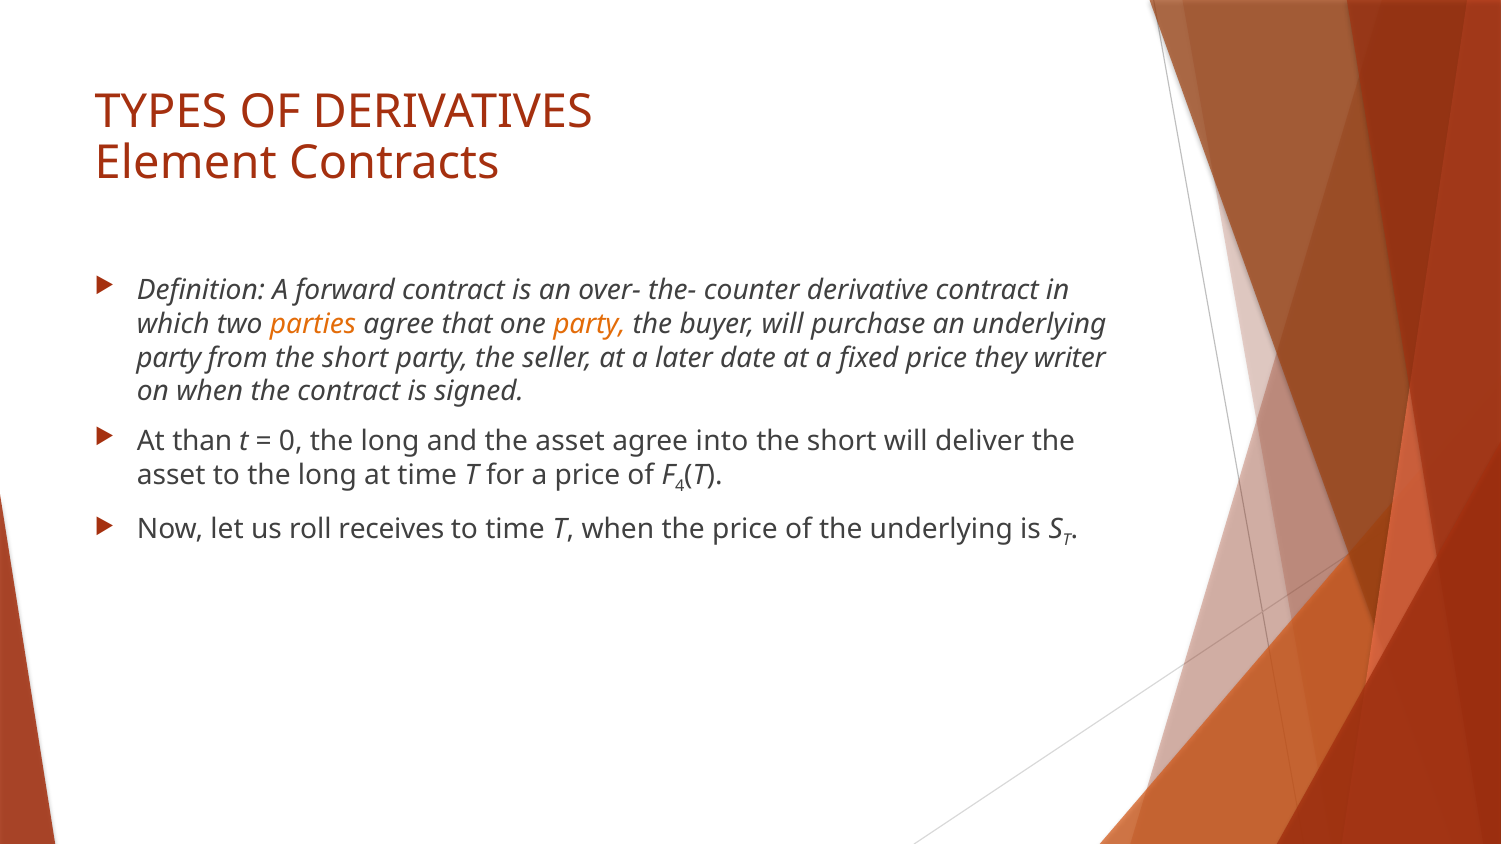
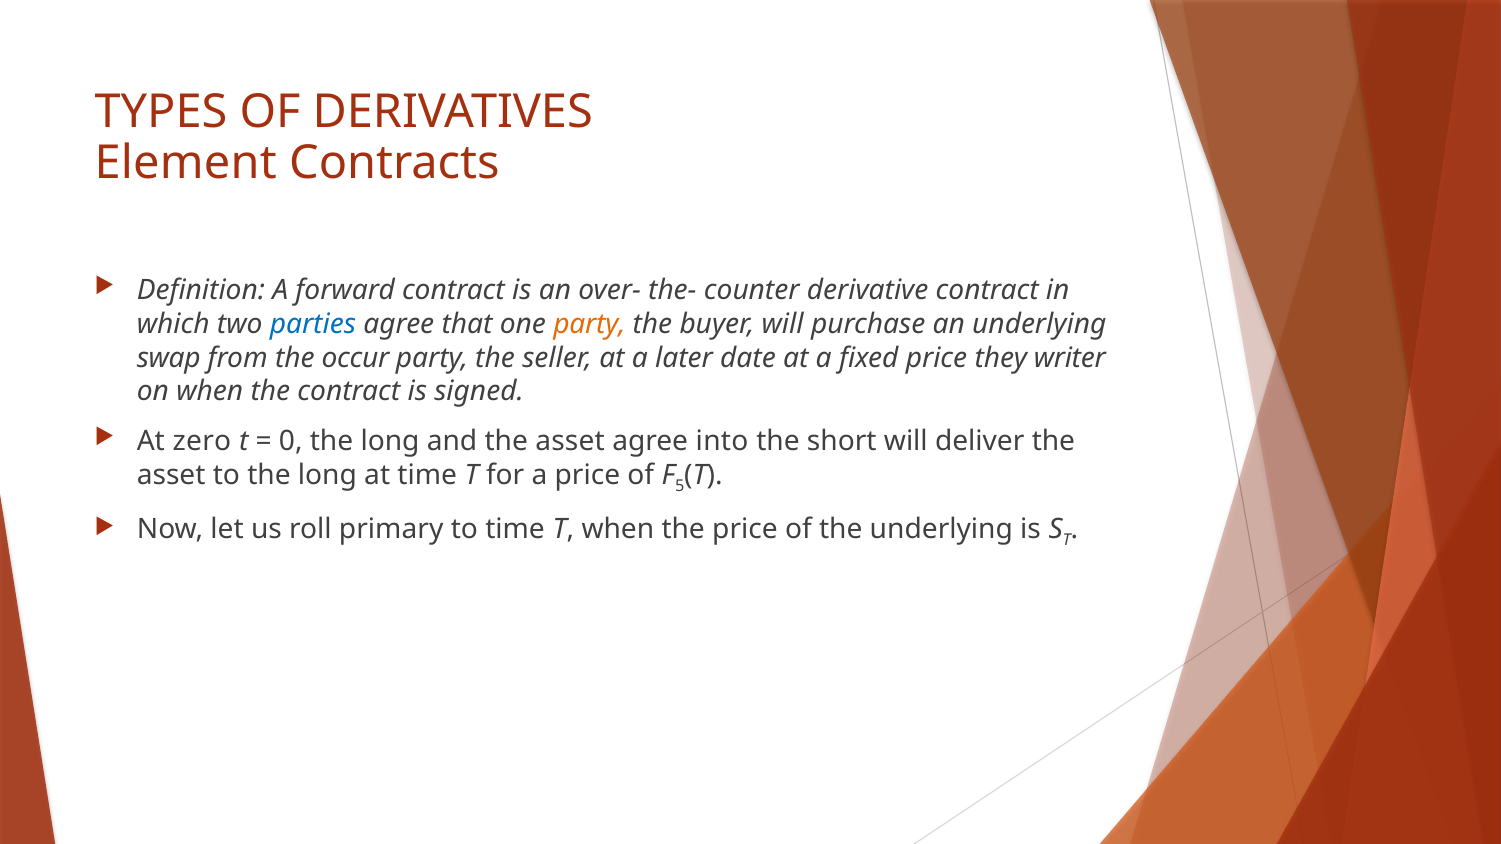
parties colour: orange -> blue (313, 324)
party: party -> swap (169, 358)
from the short: short -> occur (355, 358)
than: than -> zero (202, 441)
4: 4 -> 5 (680, 486)
receives: receives -> primary (391, 529)
